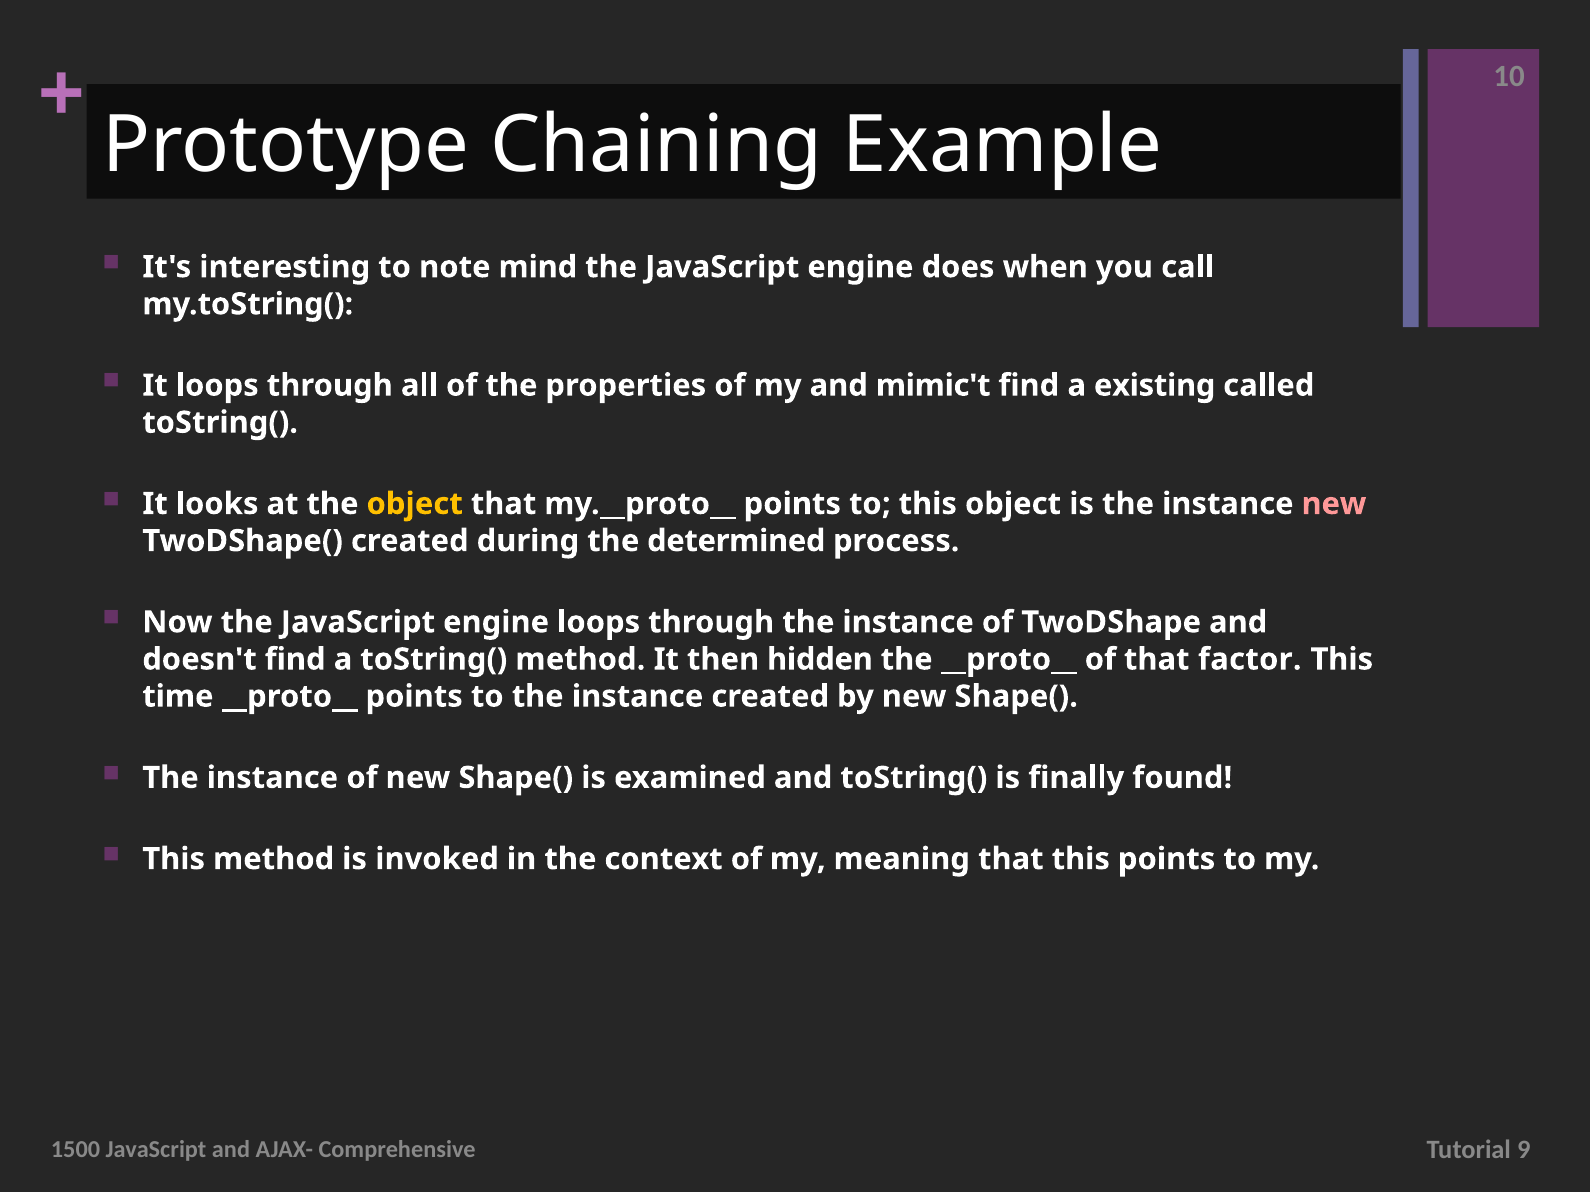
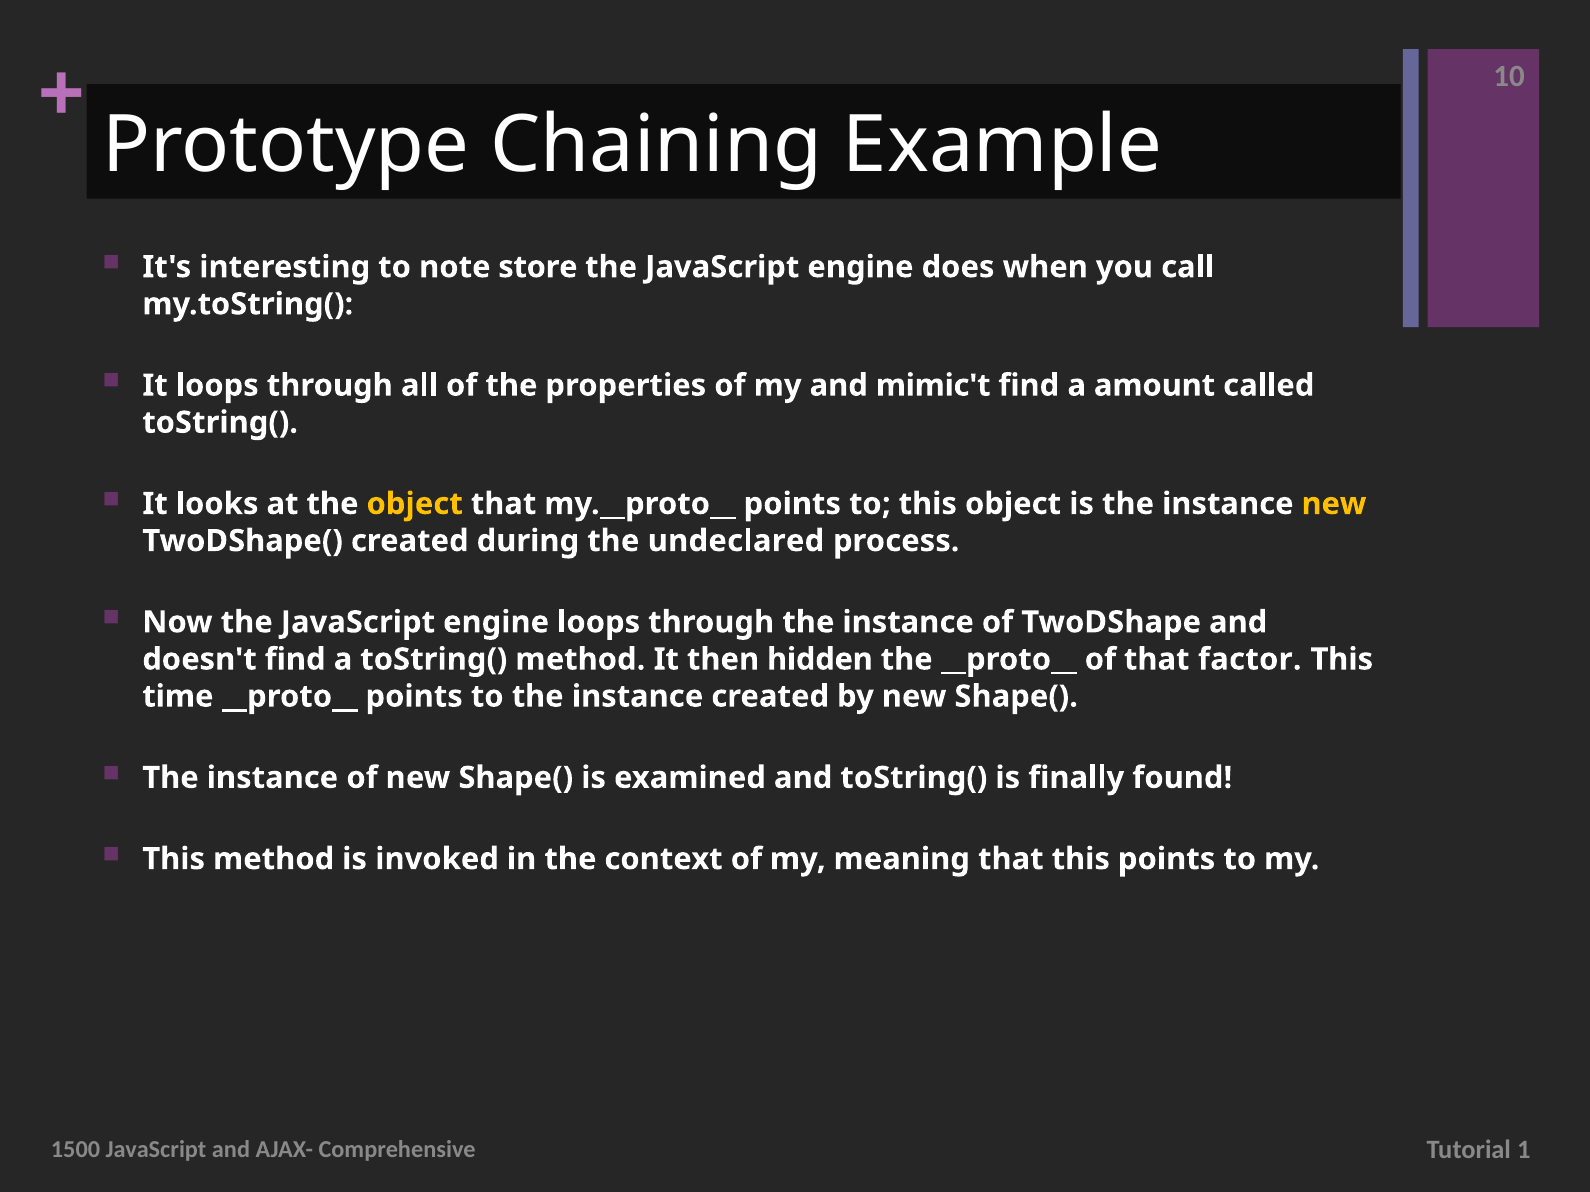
mind: mind -> store (538, 267)
existing: existing -> amount (1155, 386)
new colour: pink -> yellow (1334, 504)
determined: determined -> undeclared (736, 541)
9: 9 -> 1 (1524, 1150)
